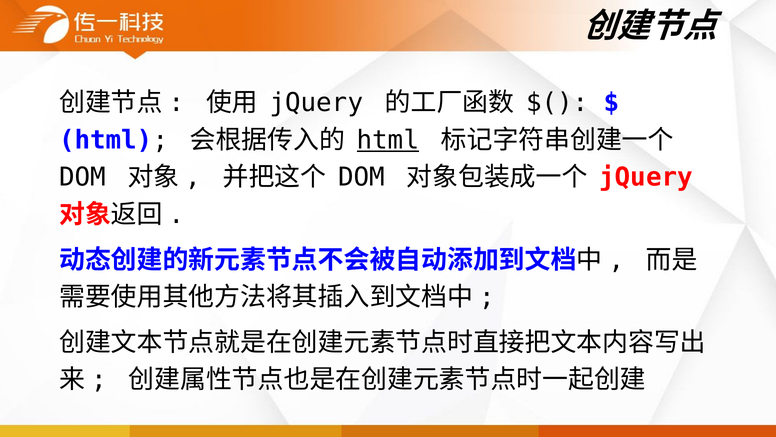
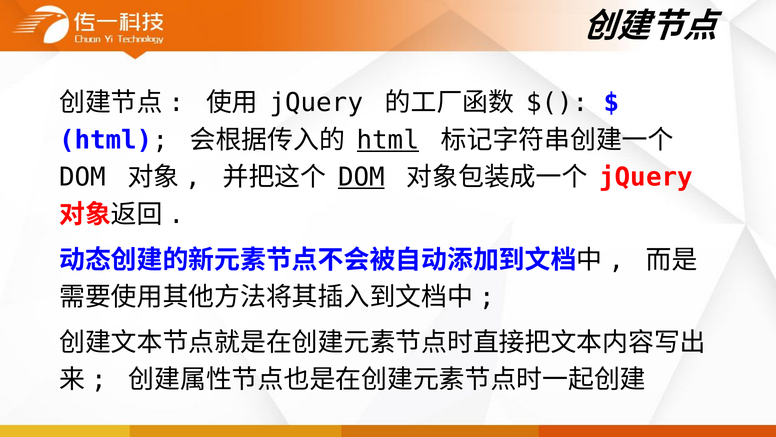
DOM underline: none -> present (361, 177)
